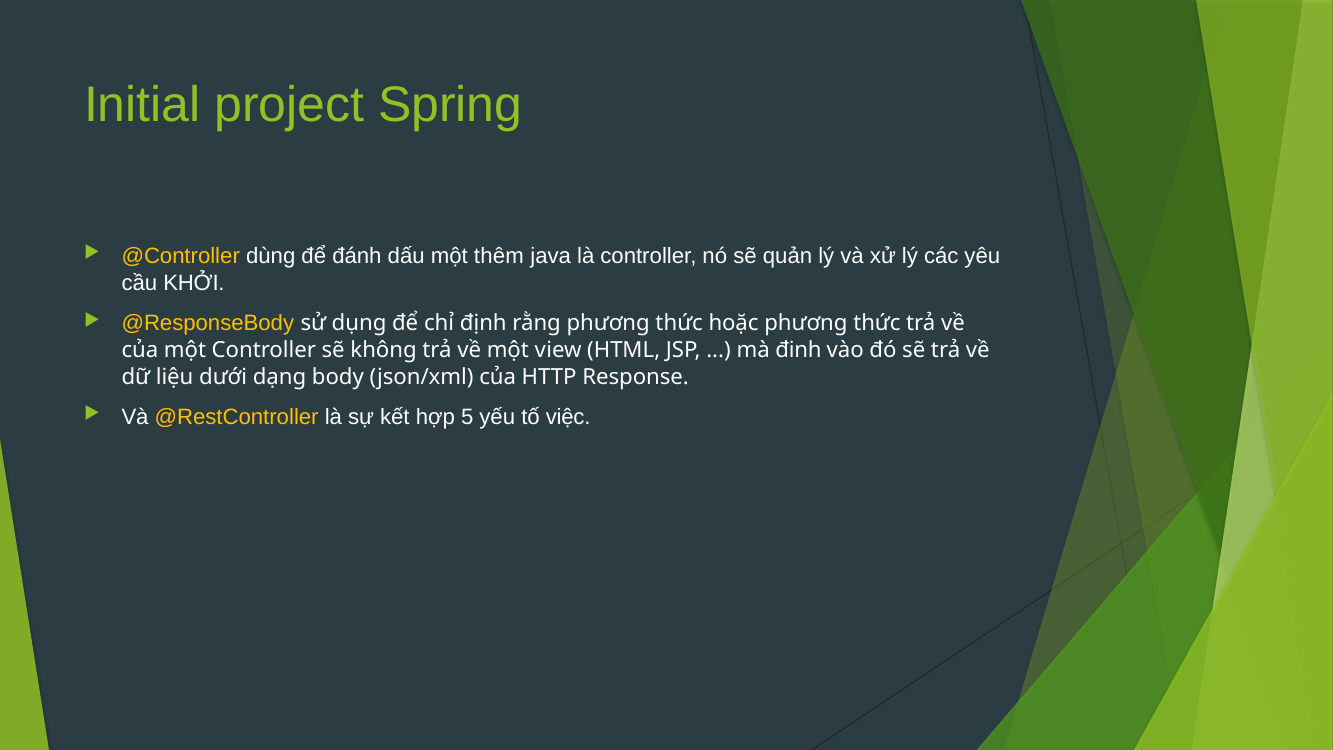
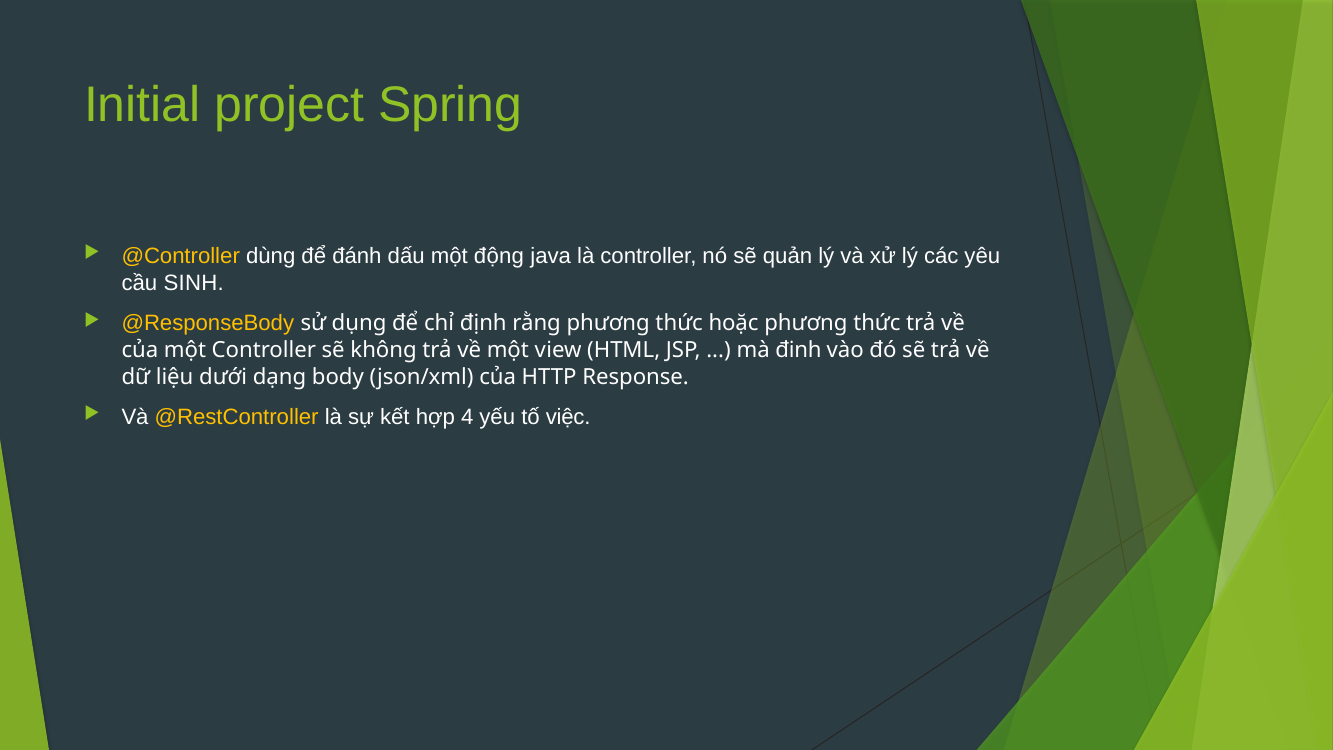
thêm: thêm -> động (499, 256)
KHỞI: KHỞI -> SINH (194, 283)
5: 5 -> 4 (467, 417)
